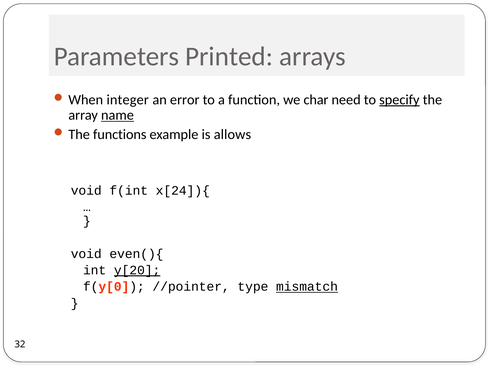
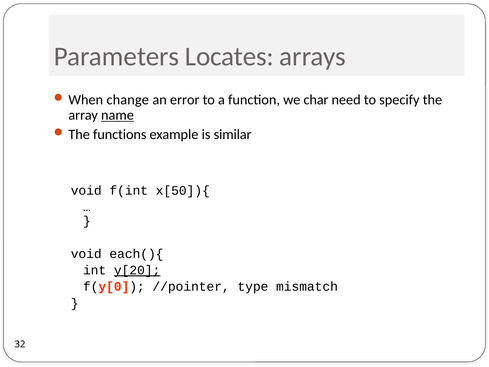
Printed: Printed -> Locates (229, 57)
integer: integer -> change (128, 100)
specify underline: present -> none (399, 100)
allows: allows -> similar (233, 134)
x[24]){: x[24]){ -> x[50]){ (183, 190)
even(){: even(){ -> each(){ (136, 254)
mismatch underline: present -> none (307, 287)
